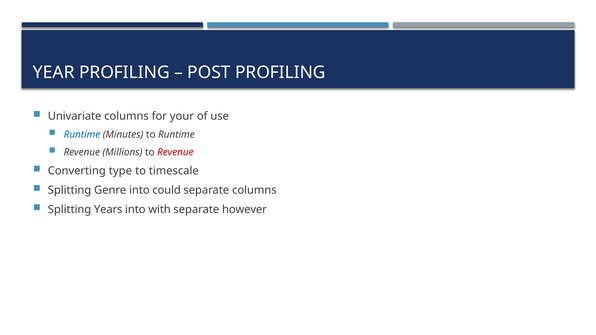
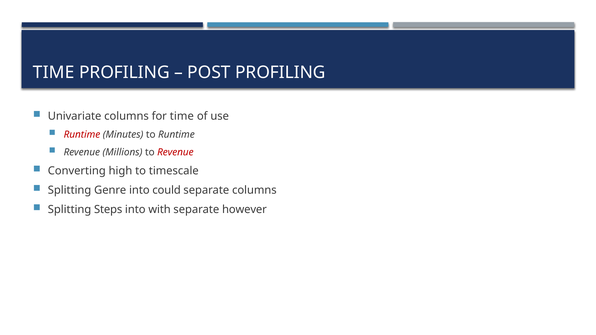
YEAR: YEAR -> TIME (54, 72)
for your: your -> time (182, 116)
Runtime colour: blue -> red (82, 135)
type: type -> high (120, 171)
Years: Years -> Steps (108, 210)
